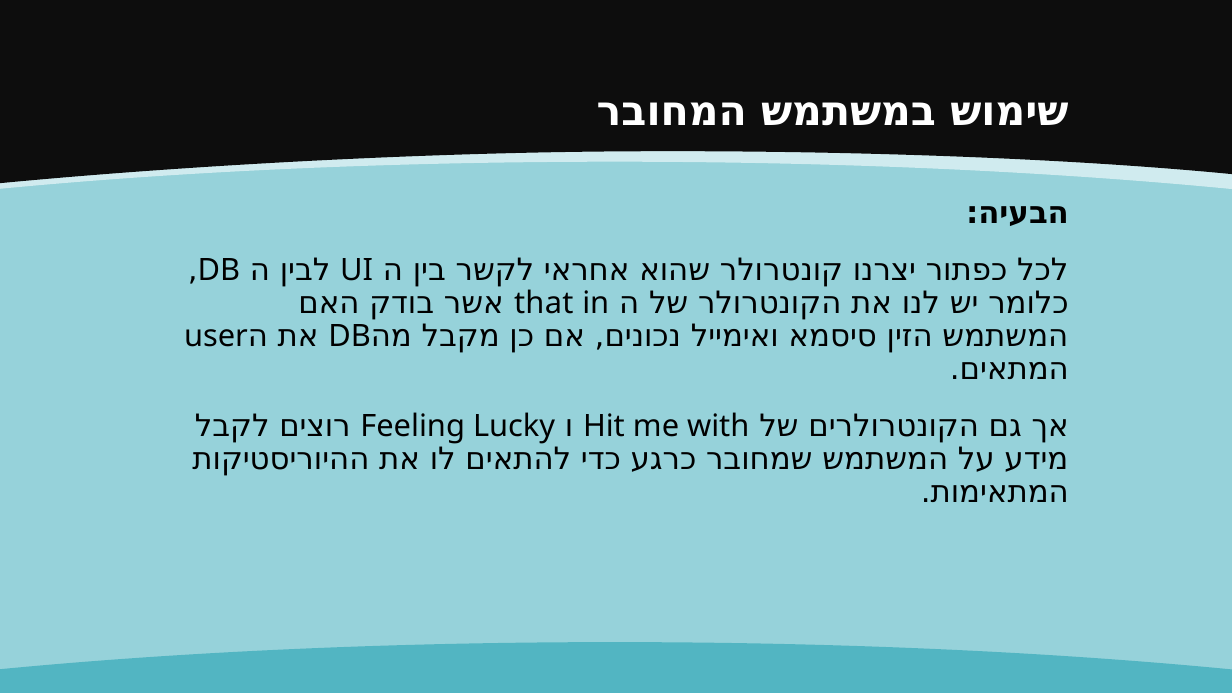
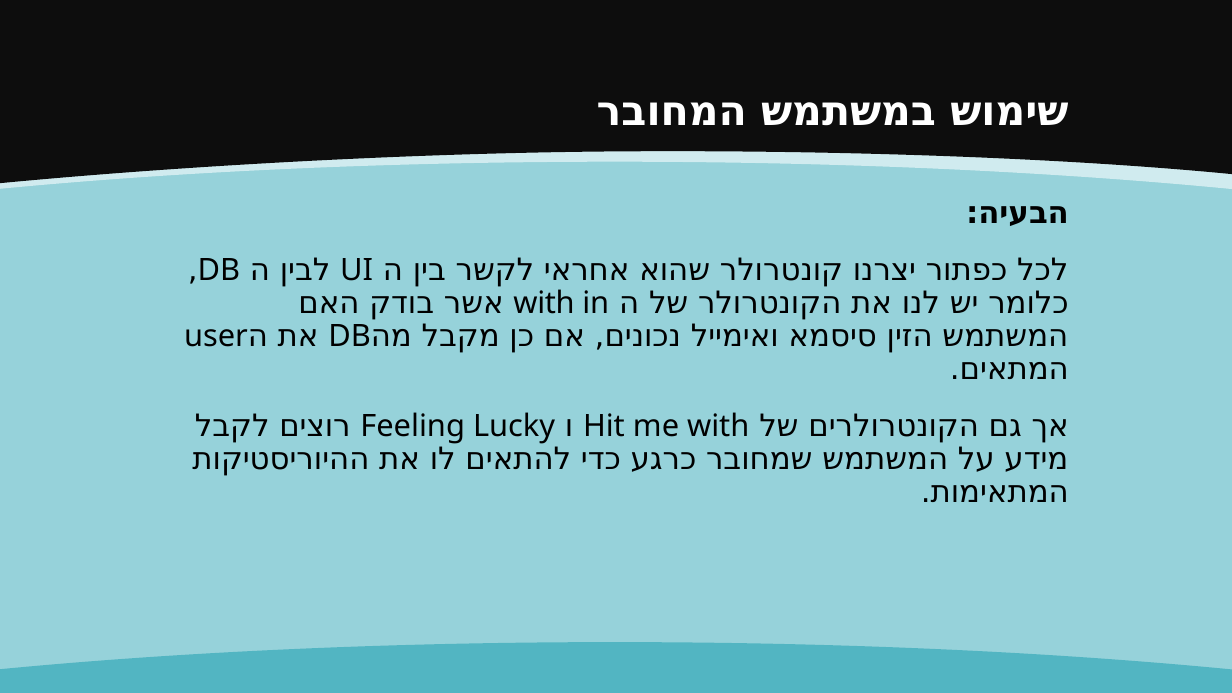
that: that -> with (544, 303)
